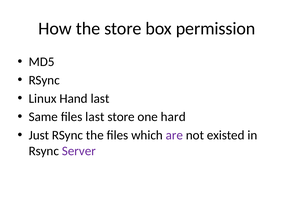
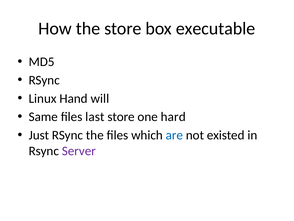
permission: permission -> executable (216, 28)
Hand last: last -> will (100, 98)
are colour: purple -> blue (174, 135)
